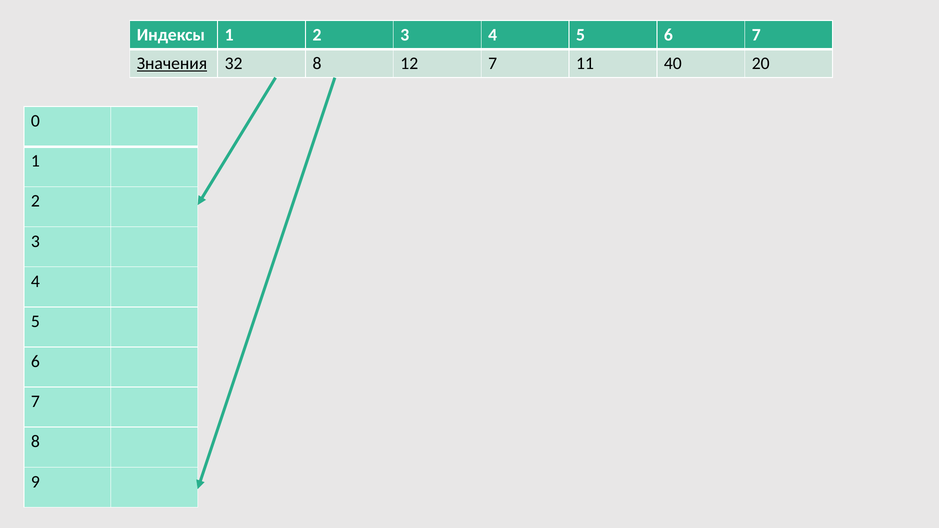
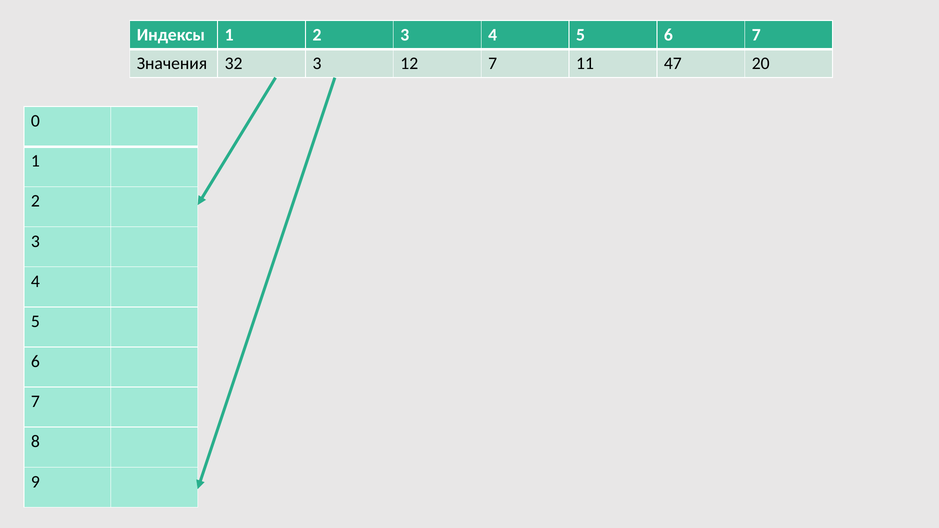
Значения underline: present -> none (172, 64)
32 8: 8 -> 3 (317, 64)
40: 40 -> 47 (673, 64)
